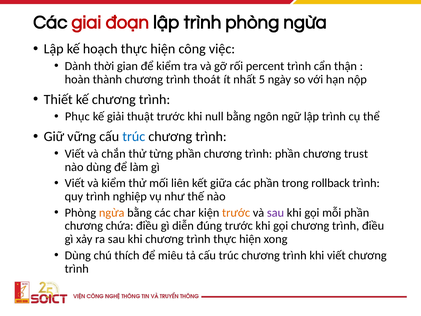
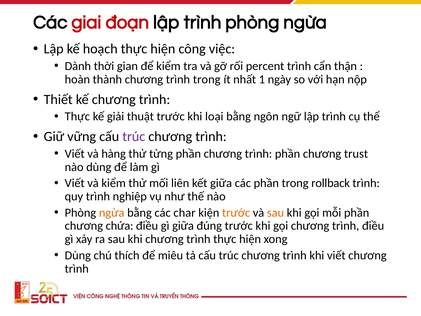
trình thoát: thoát -> trong (207, 79)
5: 5 -> 1 (262, 79)
Phục: Phục -> Thực (77, 116)
null: null -> loại (214, 116)
trúc colour: blue -> purple (134, 136)
chắn: chắn -> hàng (114, 154)
sau colour: purple -> orange (275, 212)
gì diễn: diễn -> giữa (183, 226)
